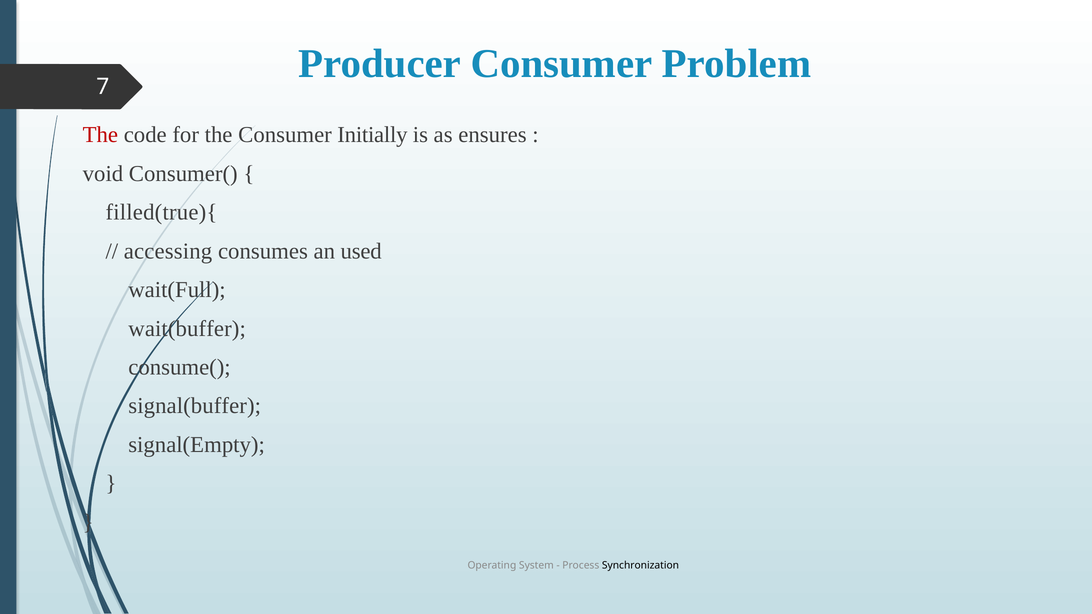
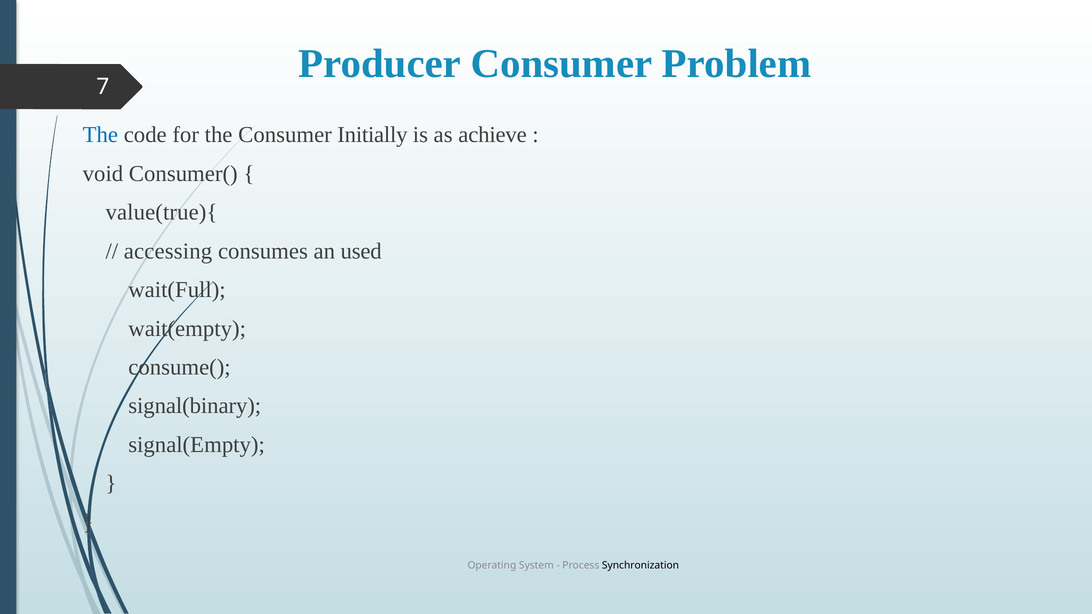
The colour: red -> blue (100, 135)
ensures: ensures -> achieve (493, 135)
filled(true){: filled(true){ -> value(true){ (161, 212)
wait(buffer: wait(buffer -> wait(empty (187, 329)
signal(buffer: signal(buffer -> signal(binary (195, 406)
